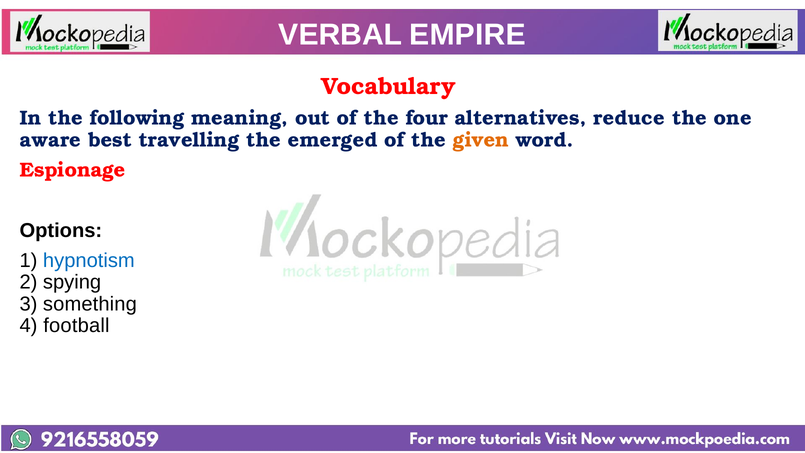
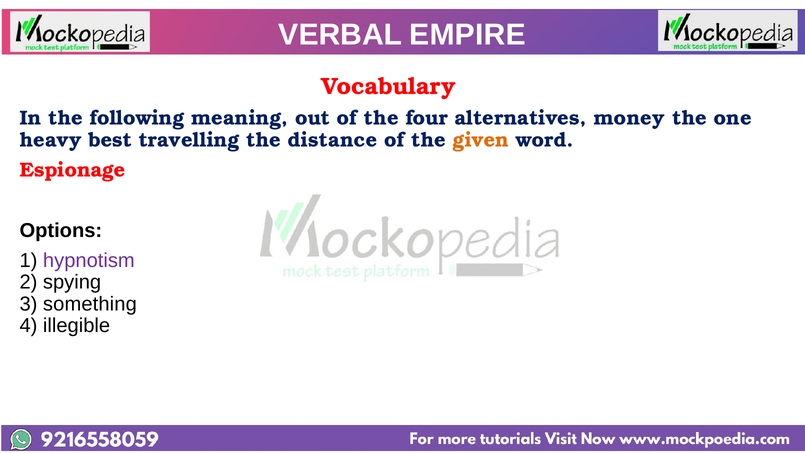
reduce: reduce -> money (629, 118)
aware: aware -> heavy (51, 140)
emerged: emerged -> distance (333, 140)
hypnotism colour: blue -> purple (89, 260)
football: football -> illegible (77, 326)
